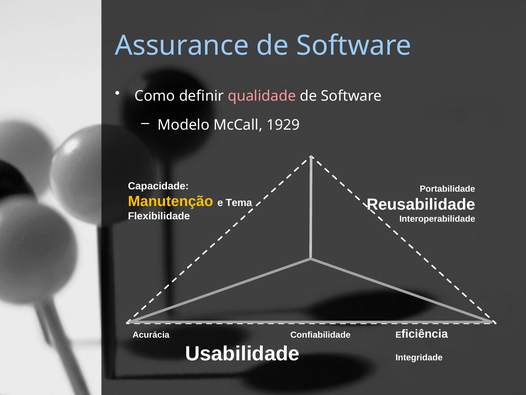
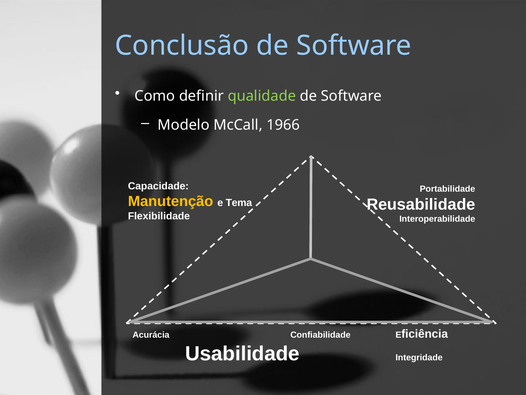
Assurance: Assurance -> Conclusão (182, 46)
qualidade colour: pink -> light green (262, 96)
1929: 1929 -> 1966 (283, 125)
